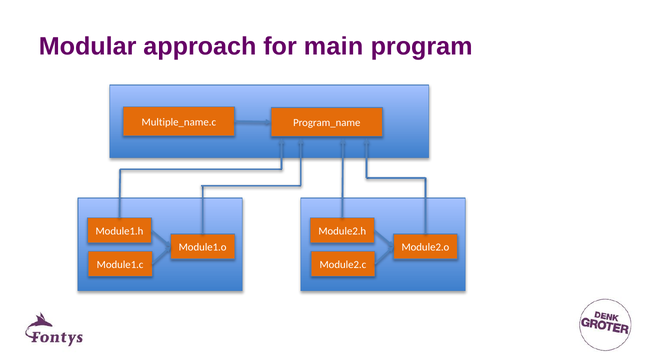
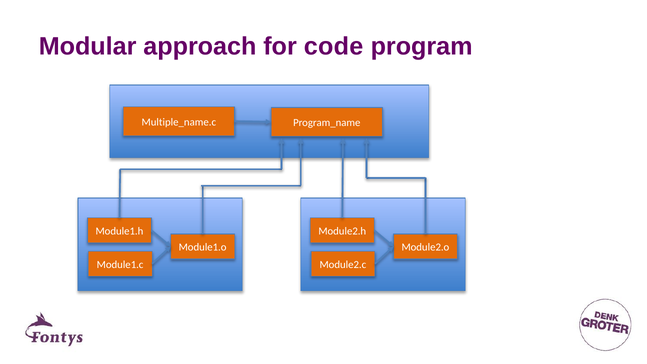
main: main -> code (334, 47)
